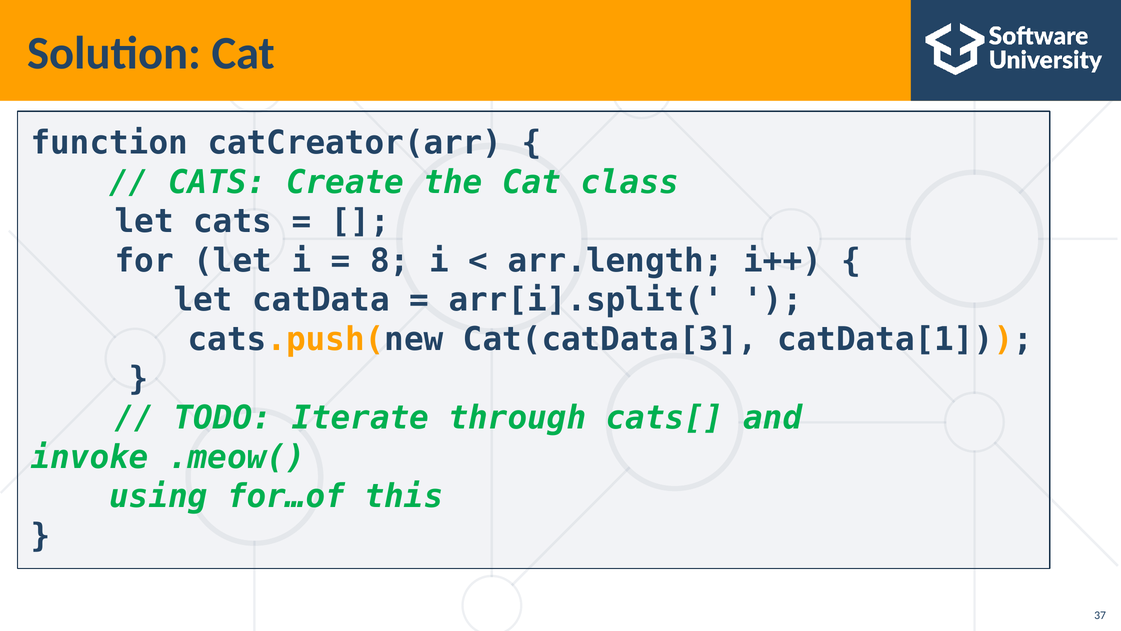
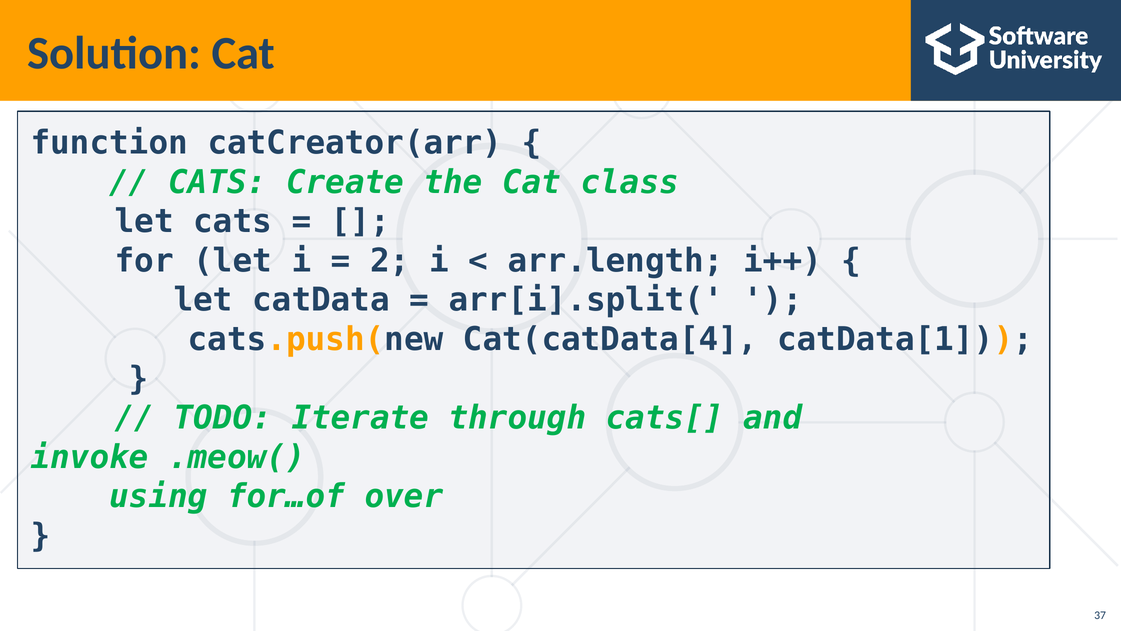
8: 8 -> 2 (390, 261)
Cat(catData[3: Cat(catData[3 -> Cat(catData[4 (610, 339)
this: this -> over (404, 496)
